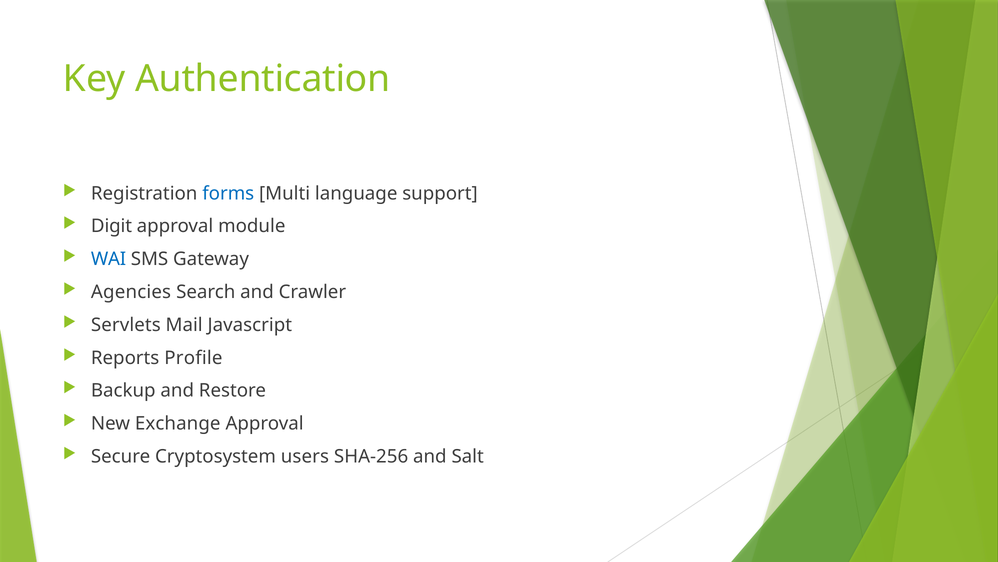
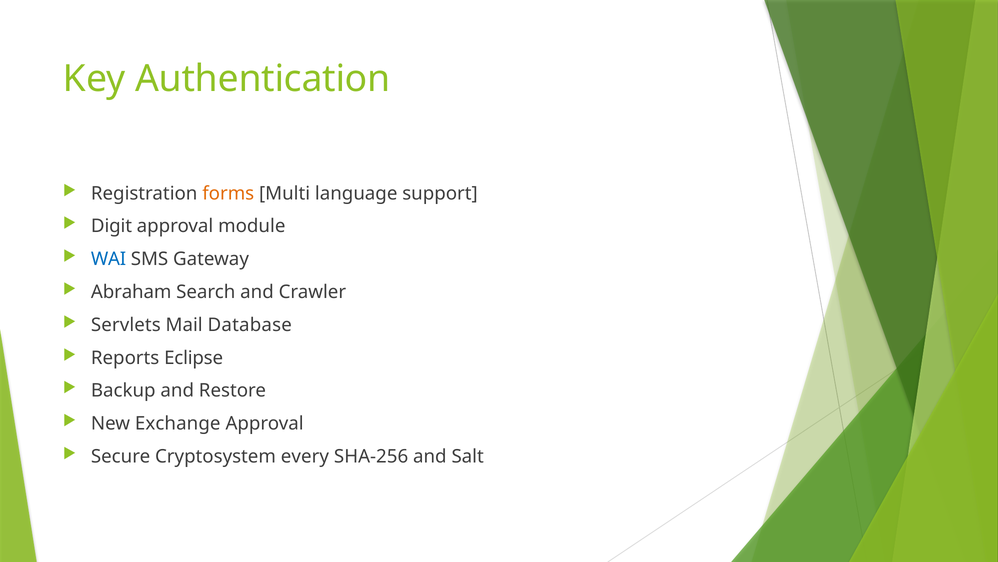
forms colour: blue -> orange (228, 193)
Agencies: Agencies -> Abraham (131, 292)
Javascript: Javascript -> Database (250, 325)
Profile: Profile -> Eclipse (194, 357)
users: users -> every (305, 456)
